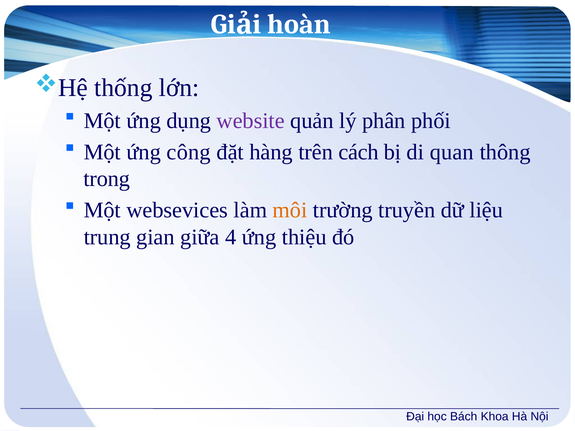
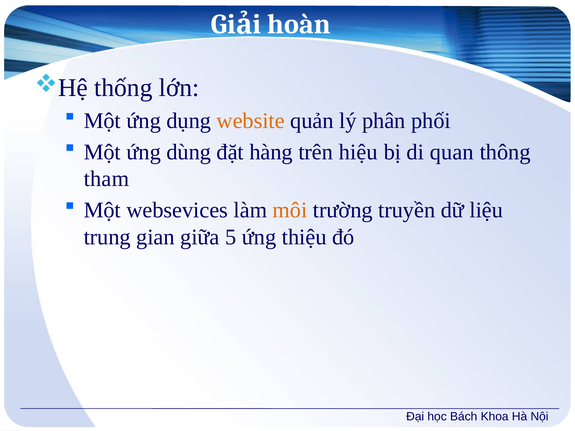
website colour: purple -> orange (251, 121)
công: công -> dùng (189, 152)
cách: cách -> hiệu (358, 152)
trong: trong -> tham (106, 179)
4: 4 -> 5 (231, 237)
